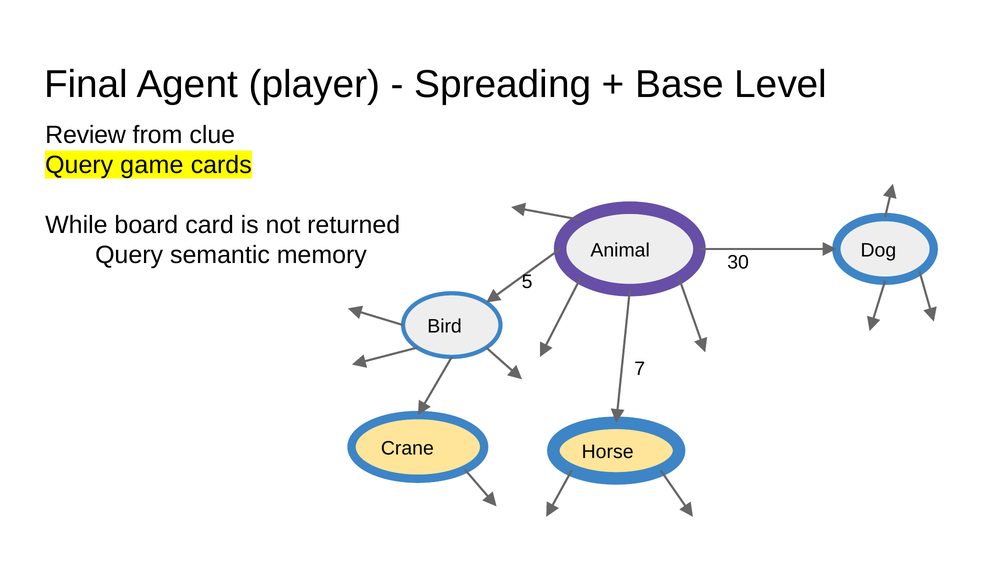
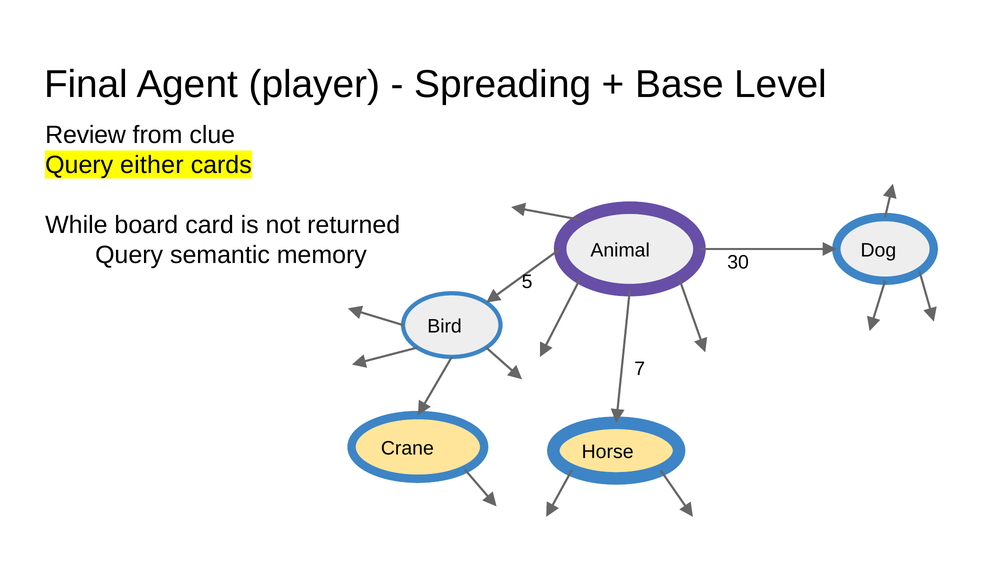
game: game -> either (152, 165)
